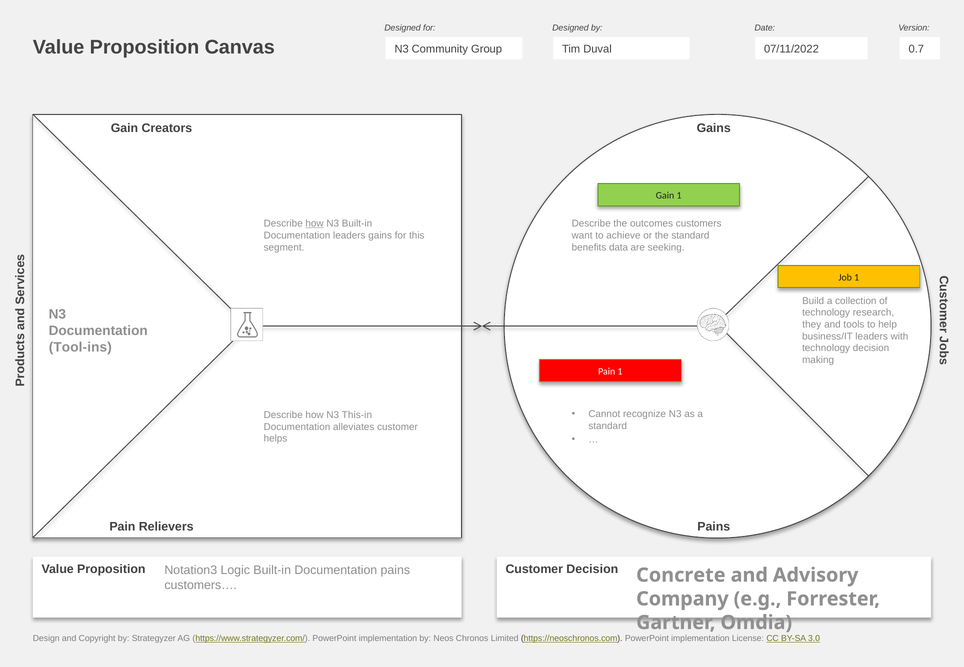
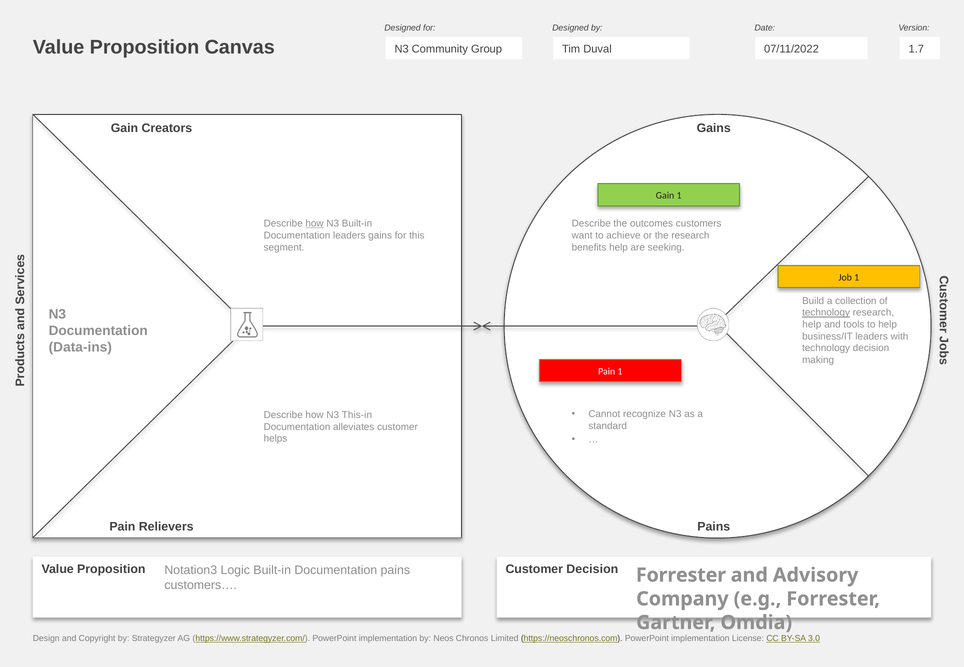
0.7: 0.7 -> 1.7 (916, 49)
the standard: standard -> research (690, 236)
benefits data: data -> help (618, 247)
technology underline: none -> present (826, 313)
they: they -> help (812, 325)
Tool-ins: Tool-ins -> Data-ins (80, 347)
customers… Concrete: Concrete -> Forrester (681, 575)
